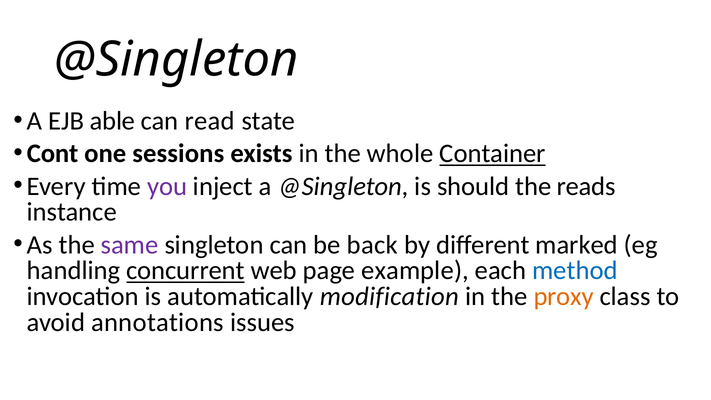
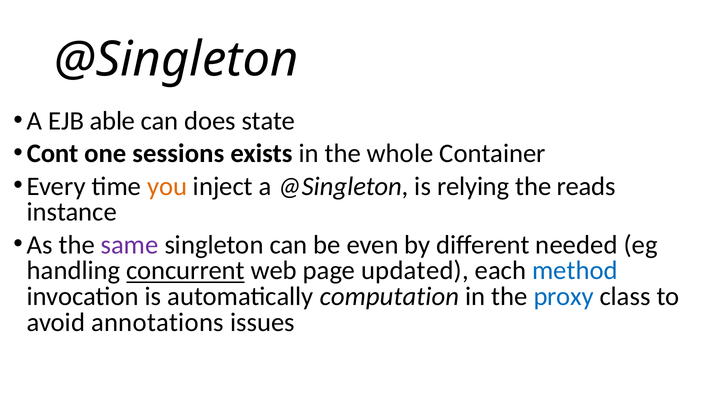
read: read -> does (210, 121)
Container underline: present -> none (492, 154)
you colour: purple -> orange (167, 186)
should: should -> relying (473, 186)
back: back -> even (373, 245)
marked: marked -> needed (577, 245)
example: example -> updated (415, 271)
modification: modification -> computation (389, 296)
proxy colour: orange -> blue (564, 296)
